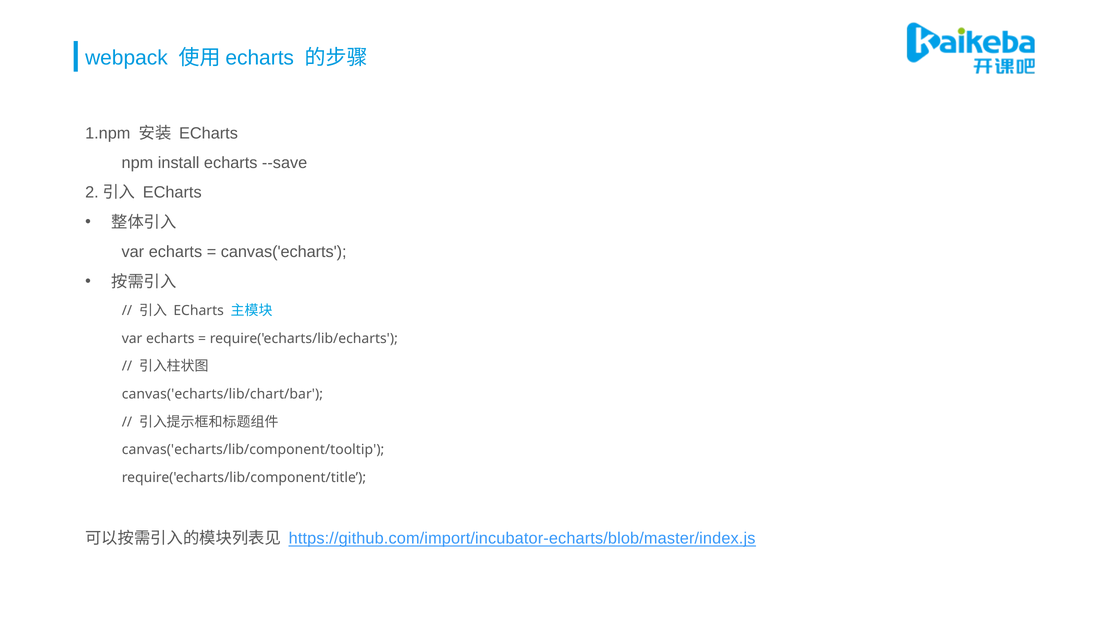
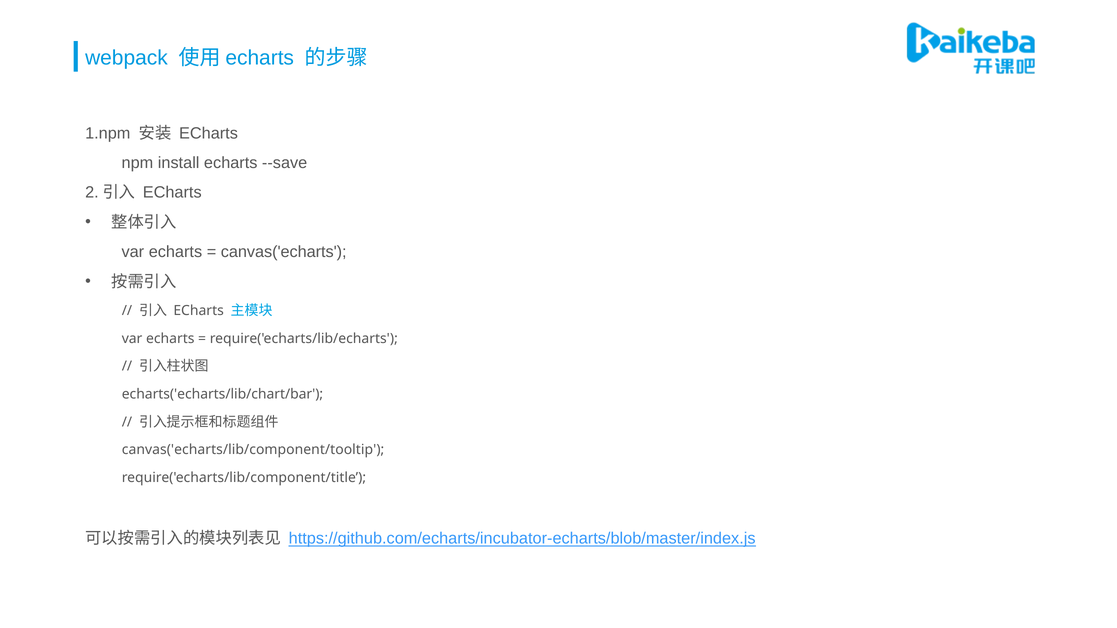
canvas('echarts/lib/chart/bar: canvas('echarts/lib/chart/bar -> echarts('echarts/lib/chart/bar (222, 394)
https://github.com/import/incubator-echarts/blob/master/index.js: https://github.com/import/incubator-echarts/blob/master/index.js -> https://github.com/echarts/incubator-echarts/blob/master/index.js (522, 539)
